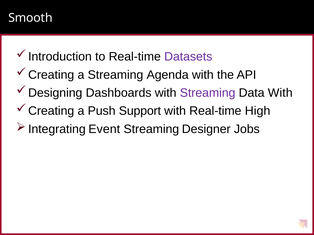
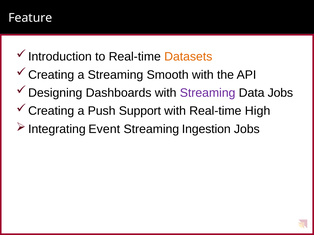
Smooth: Smooth -> Feature (30, 18)
Datasets colour: purple -> orange (188, 57)
Agenda: Agenda -> Smooth (168, 75)
Data With: With -> Jobs (280, 93)
Designer: Designer -> Ingestion (206, 129)
